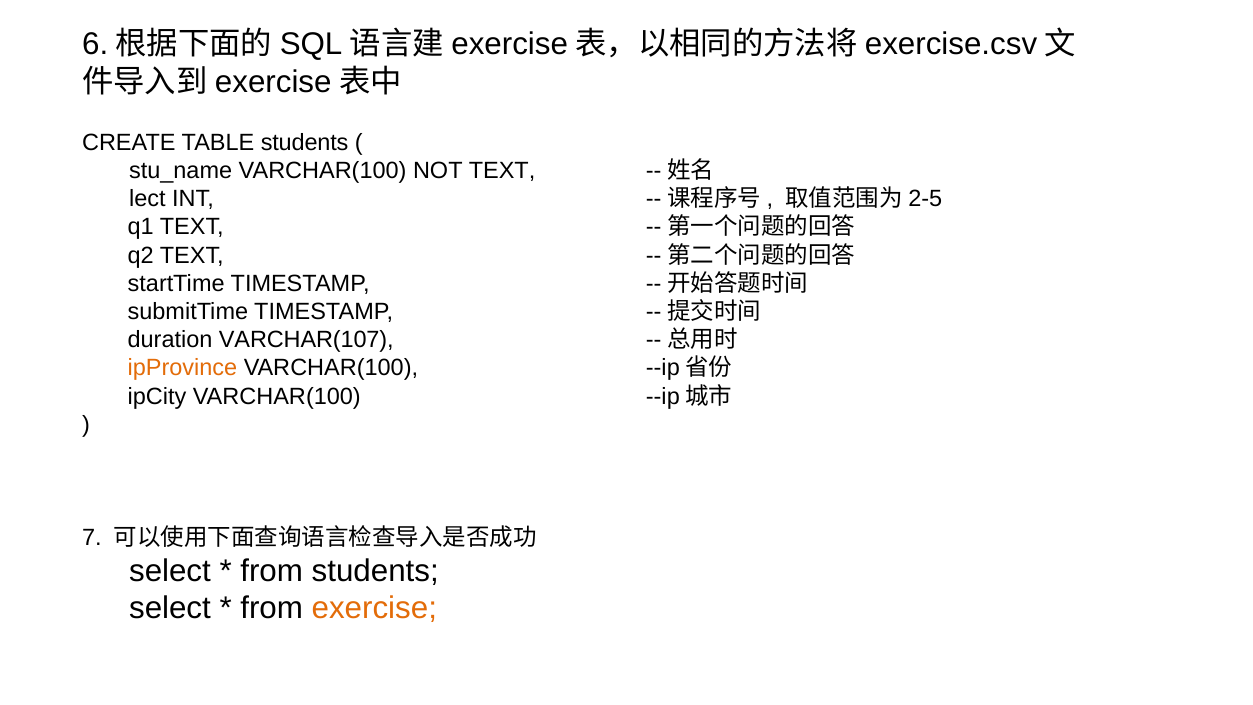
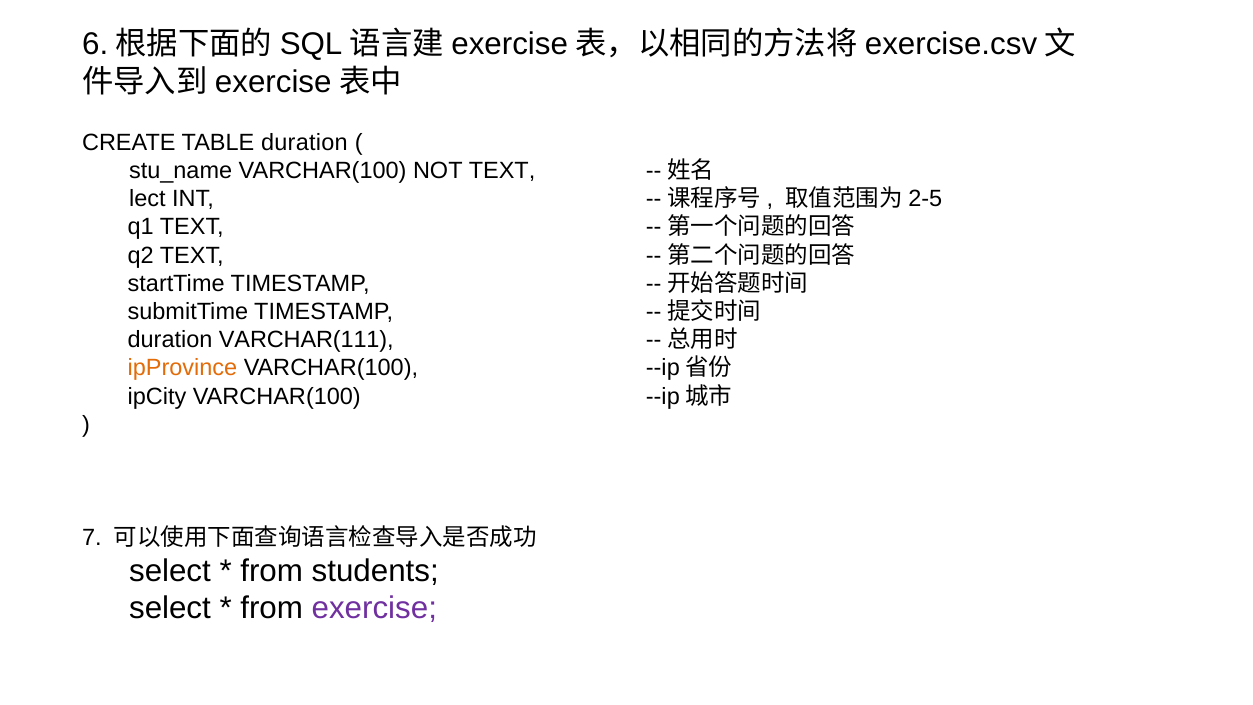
TABLE students: students -> duration (304, 142)
VARCHAR(107: VARCHAR(107 -> VARCHAR(111 (306, 340)
exercise colour: orange -> purple (374, 608)
